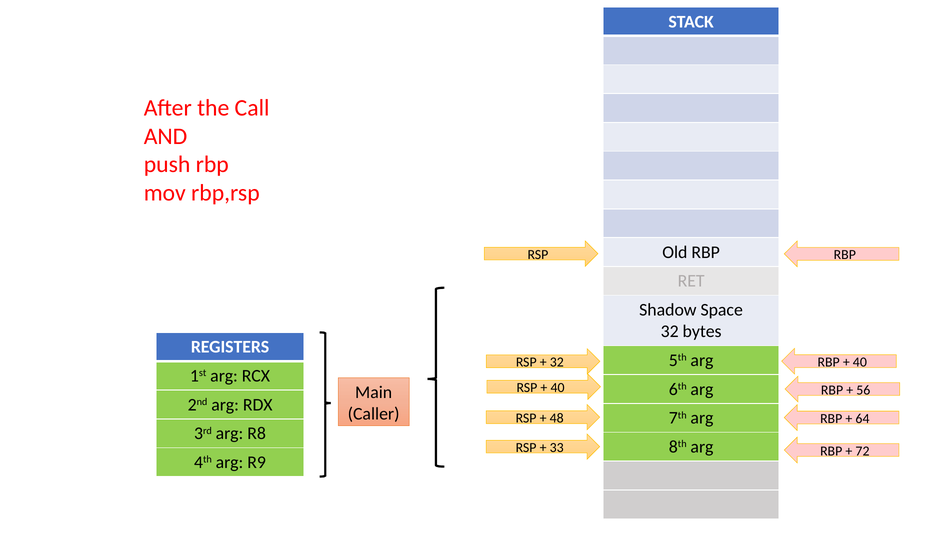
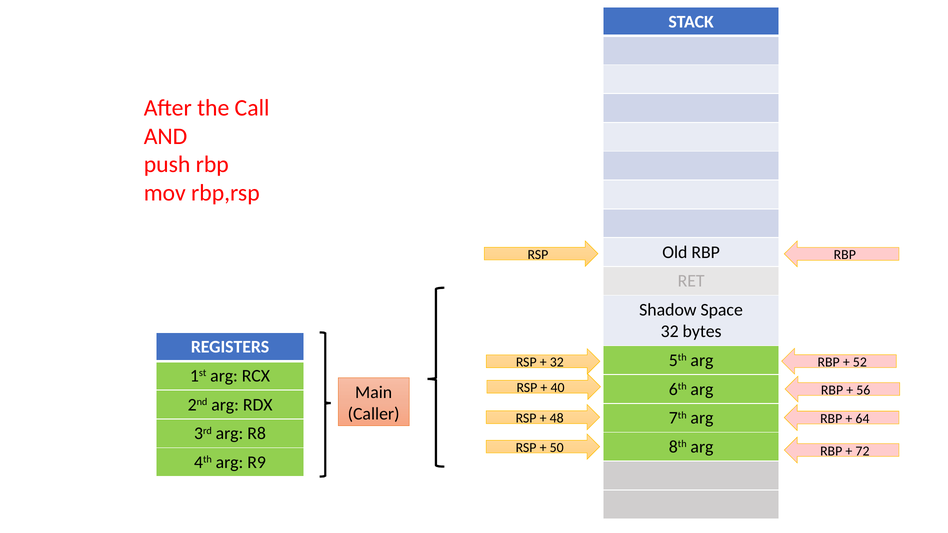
40: 40 -> 52 (860, 362)
33: 33 -> 50 (557, 448)
